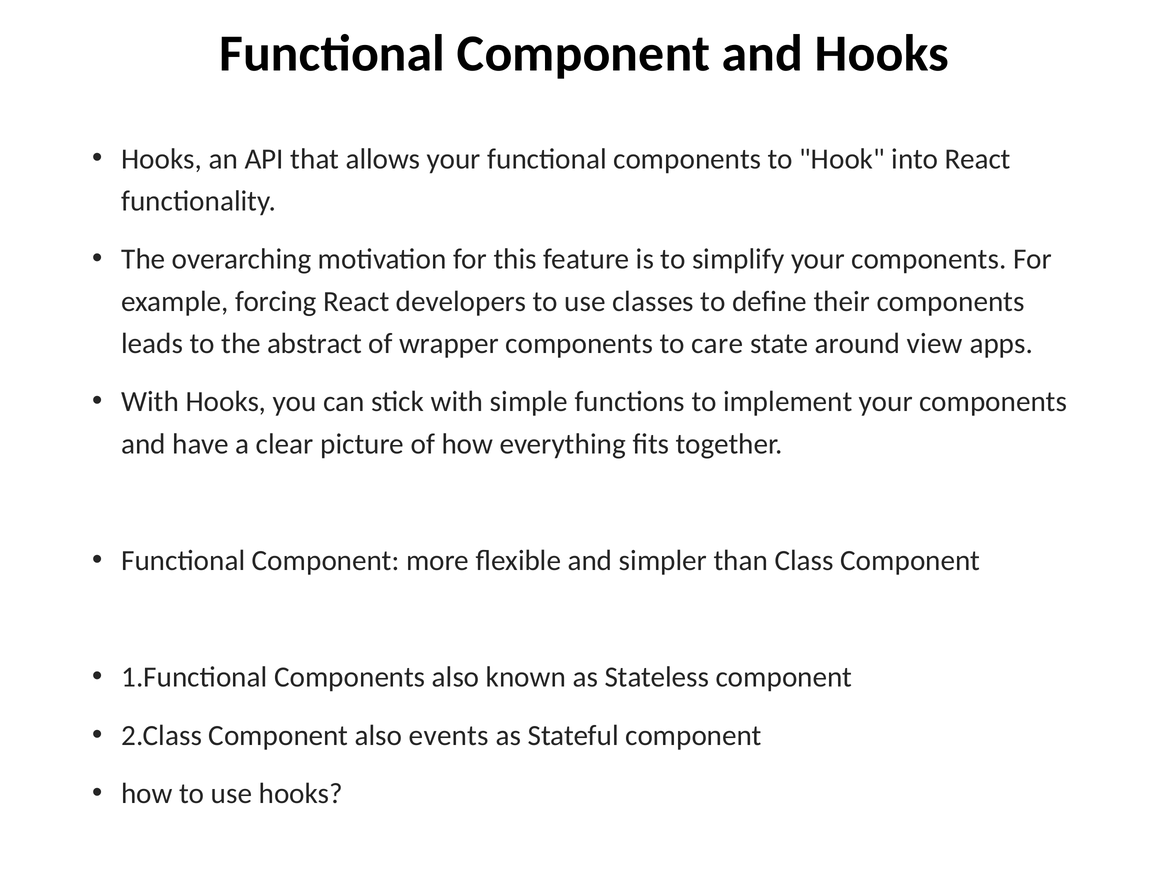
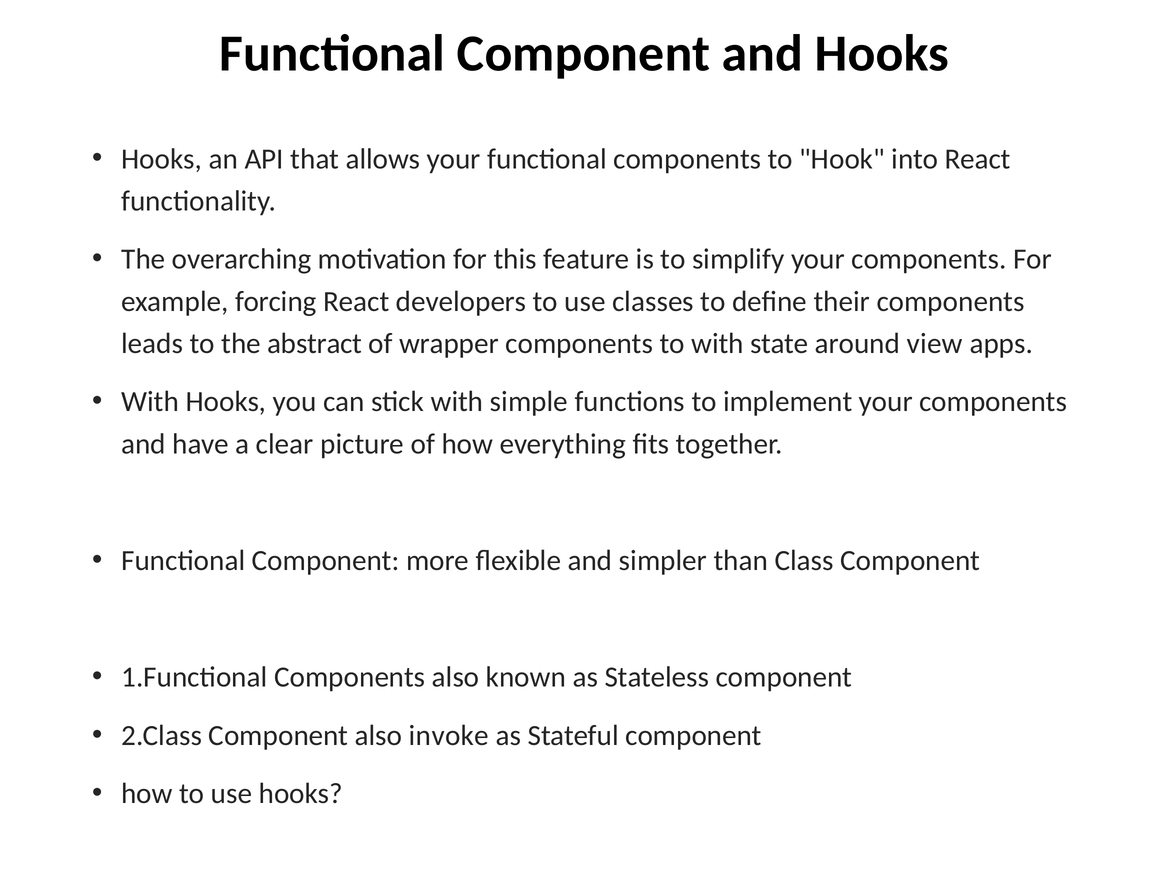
to care: care -> with (717, 343)
events: events -> invoke (449, 735)
